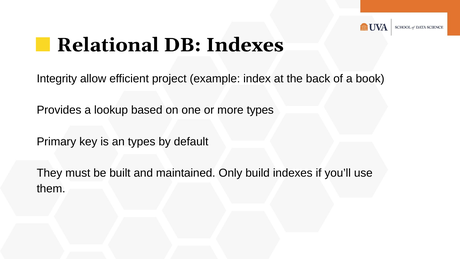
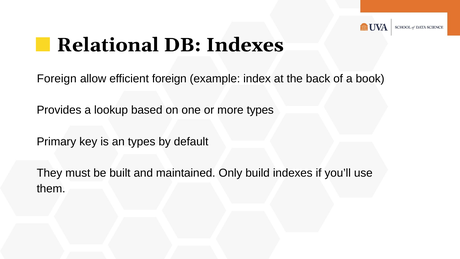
Integrity: Integrity -> Foreign (57, 79)
efficient project: project -> foreign (169, 79)
